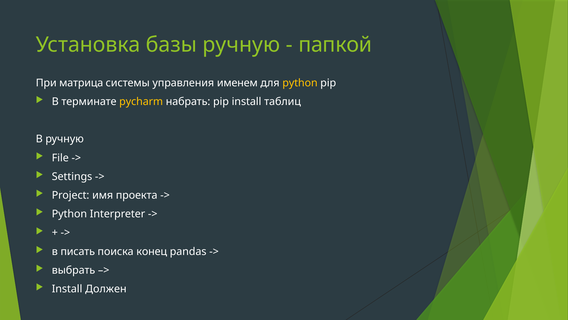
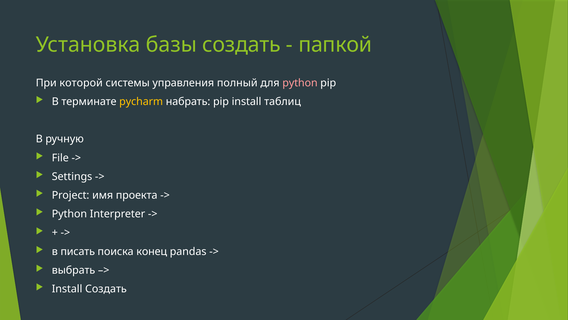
базы ручную: ручную -> создать (242, 45)
матрица: матрица -> которой (81, 83)
именем: именем -> полный (237, 83)
python colour: yellow -> pink (300, 83)
Install Должен: Должен -> Создать (106, 289)
